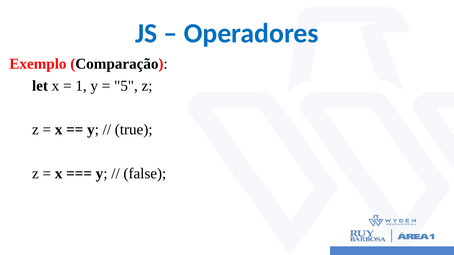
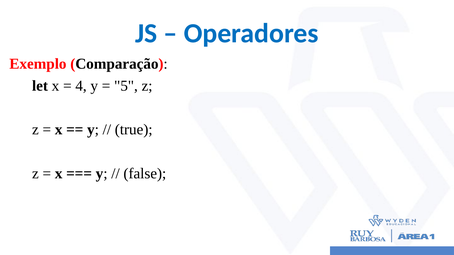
1: 1 -> 4 (81, 86)
